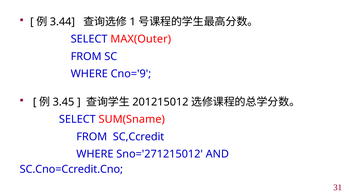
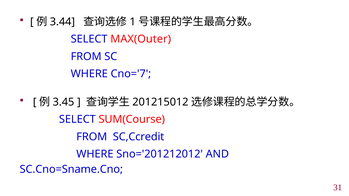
Cno='9: Cno='9 -> Cno='7 (131, 74)
SUM(Sname: SUM(Sname -> SUM(Course (132, 120)
Sno='271215012: Sno='271215012 -> Sno='201212012 (160, 154)
SC.Cno=Ccredit.Cno: SC.Cno=Ccredit.Cno -> SC.Cno=Sname.Cno (71, 170)
